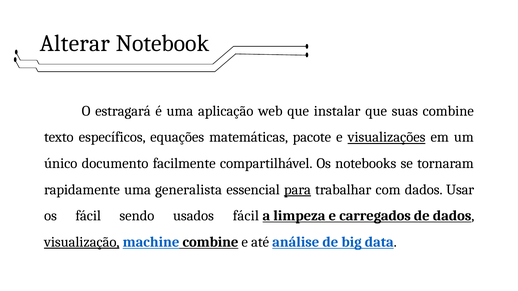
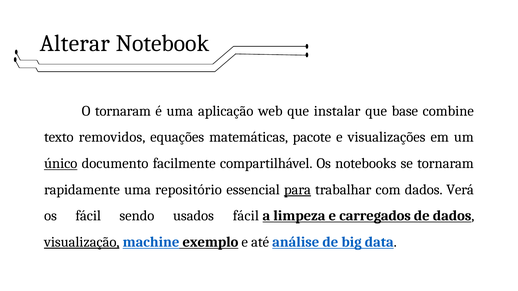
O estragará: estragará -> tornaram (123, 111)
suas: suas -> base (405, 111)
específicos: específicos -> removidos (112, 137)
visualizações underline: present -> none (387, 137)
único underline: none -> present (61, 164)
generalista: generalista -> repositório (189, 190)
Usar: Usar -> Verá (460, 190)
machine combine: combine -> exemplo (210, 242)
